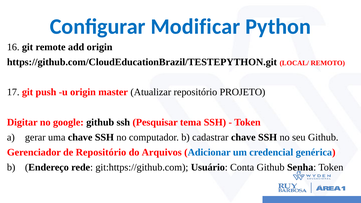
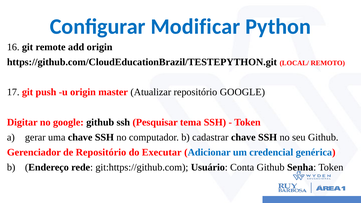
repositório PROJETO: PROJETO -> GOOGLE (242, 92)
Arquivos: Arquivos -> Executar (162, 152)
